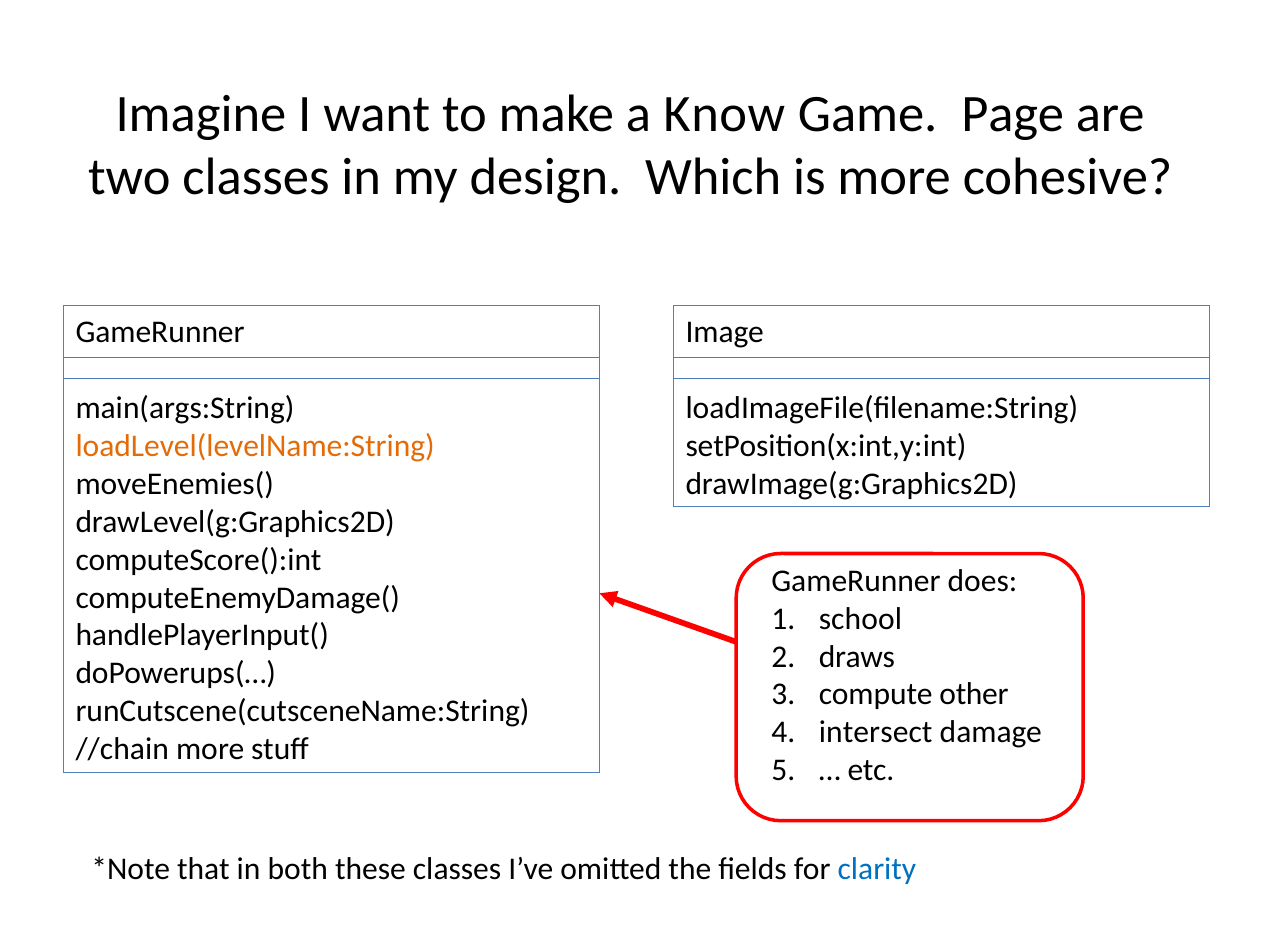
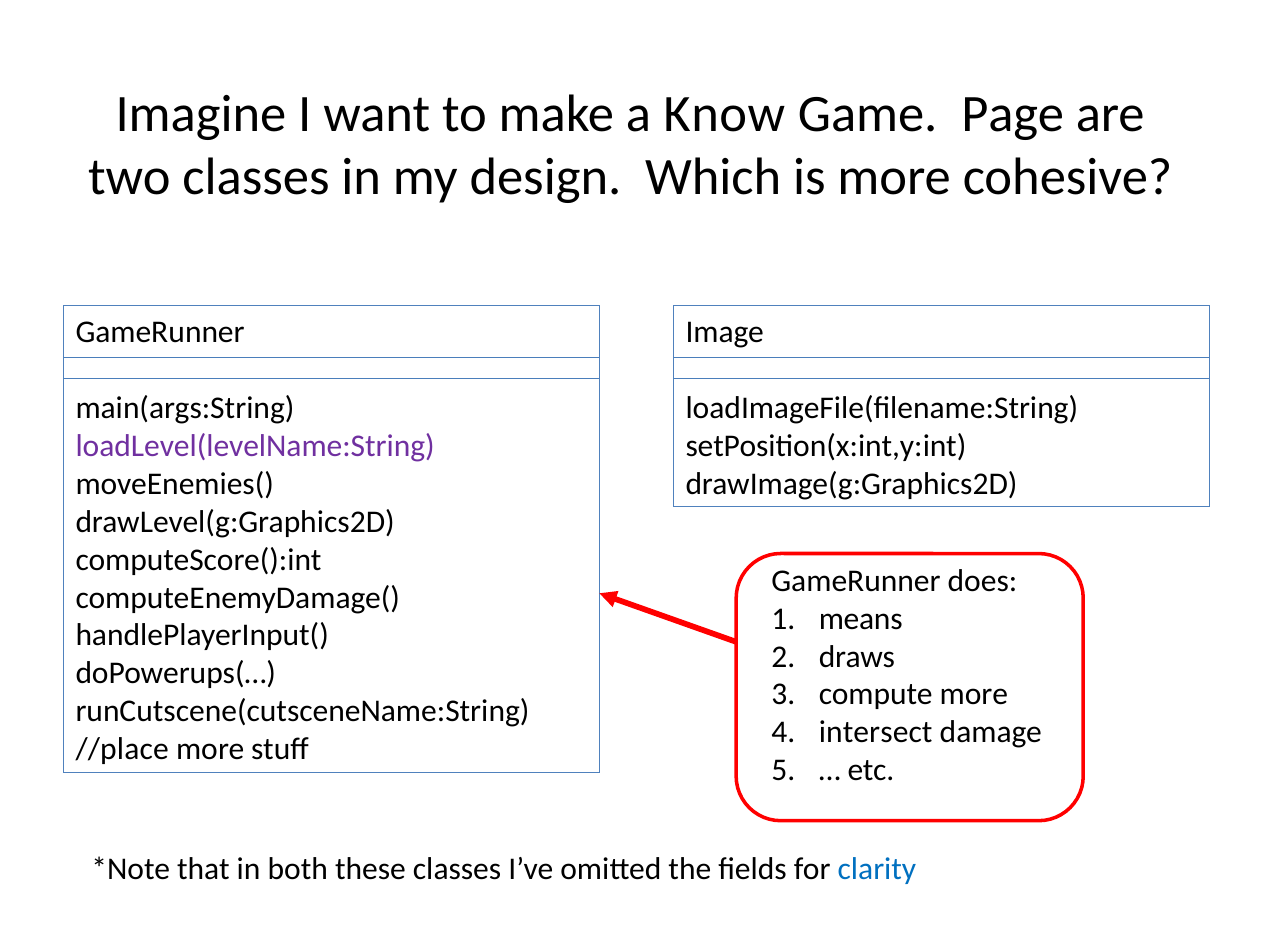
loadLevel(levelName:String colour: orange -> purple (255, 446)
school: school -> means (861, 618)
compute other: other -> more (974, 694)
//chain: //chain -> //place (122, 749)
